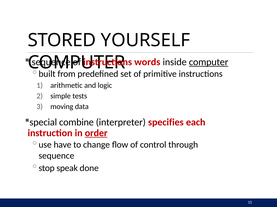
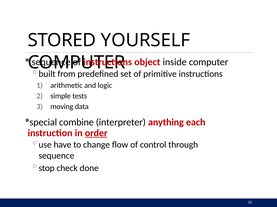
words: words -> object (147, 62)
computer underline: present -> none (209, 62)
specifies: specifies -> anything (166, 123)
speak: speak -> check (67, 169)
